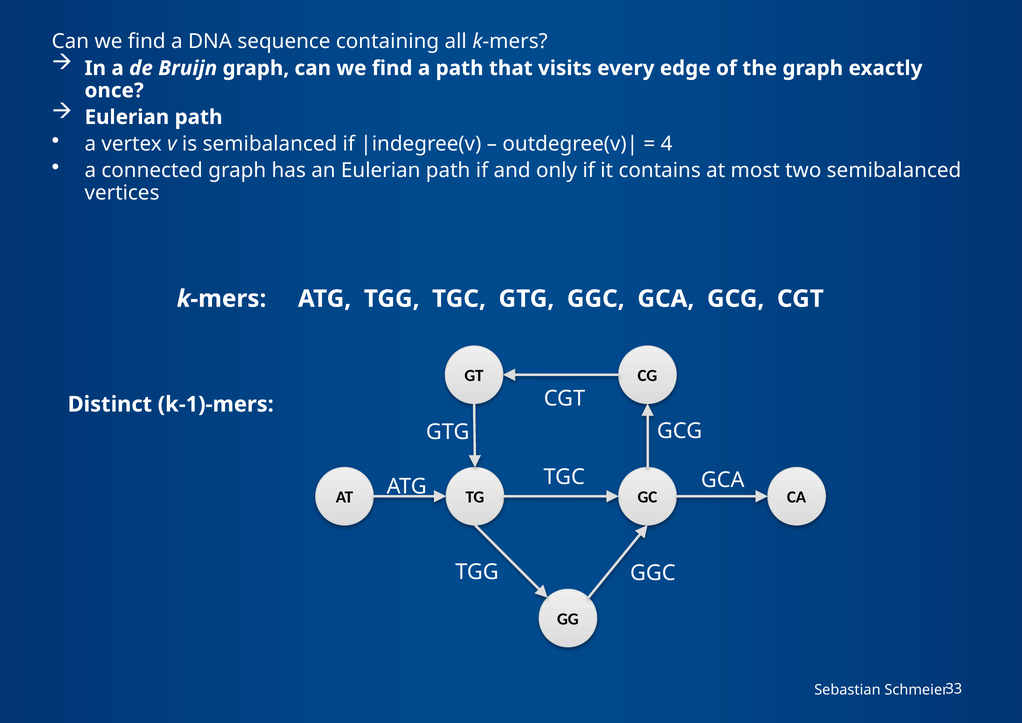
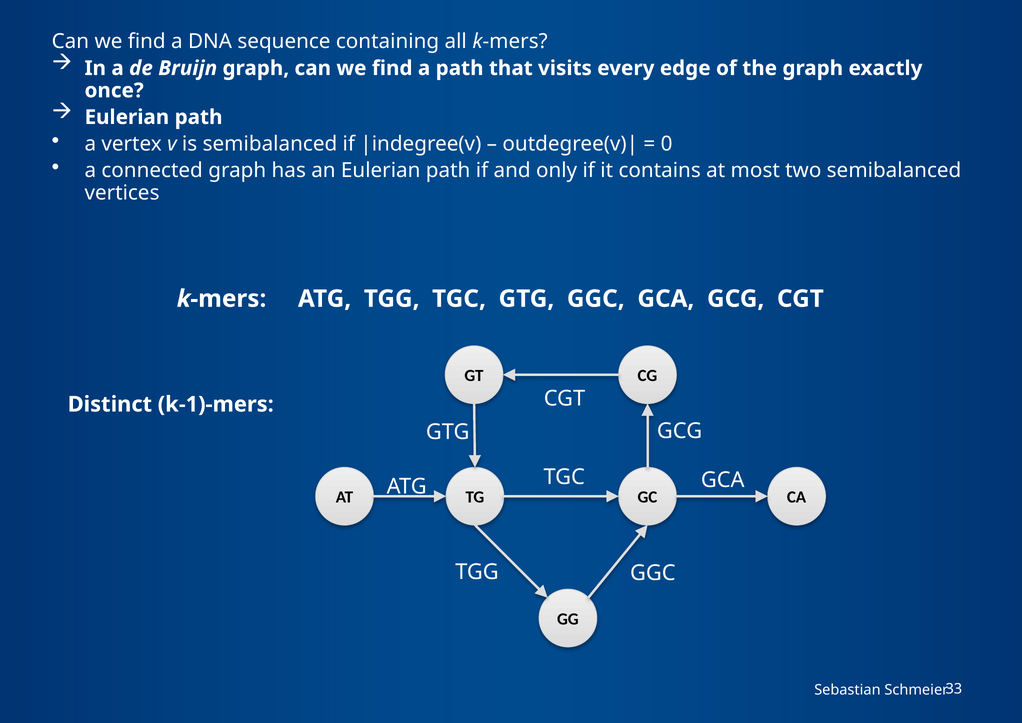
4: 4 -> 0 (667, 144)
